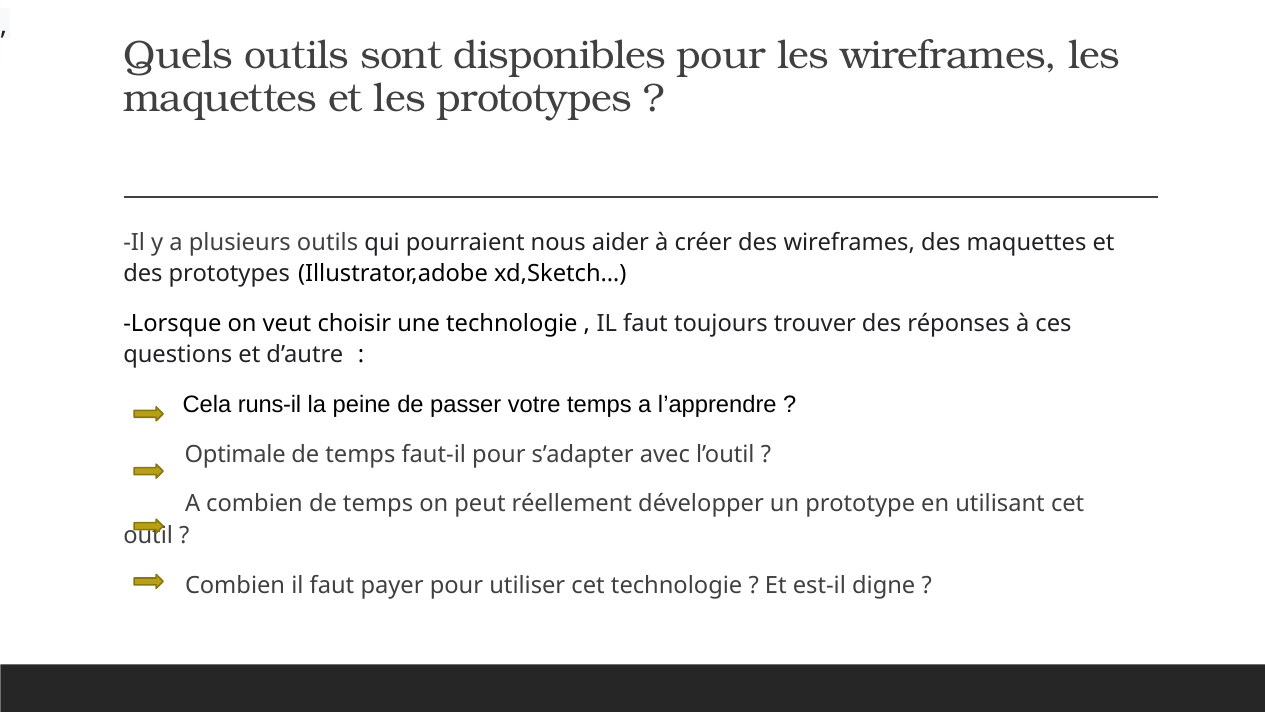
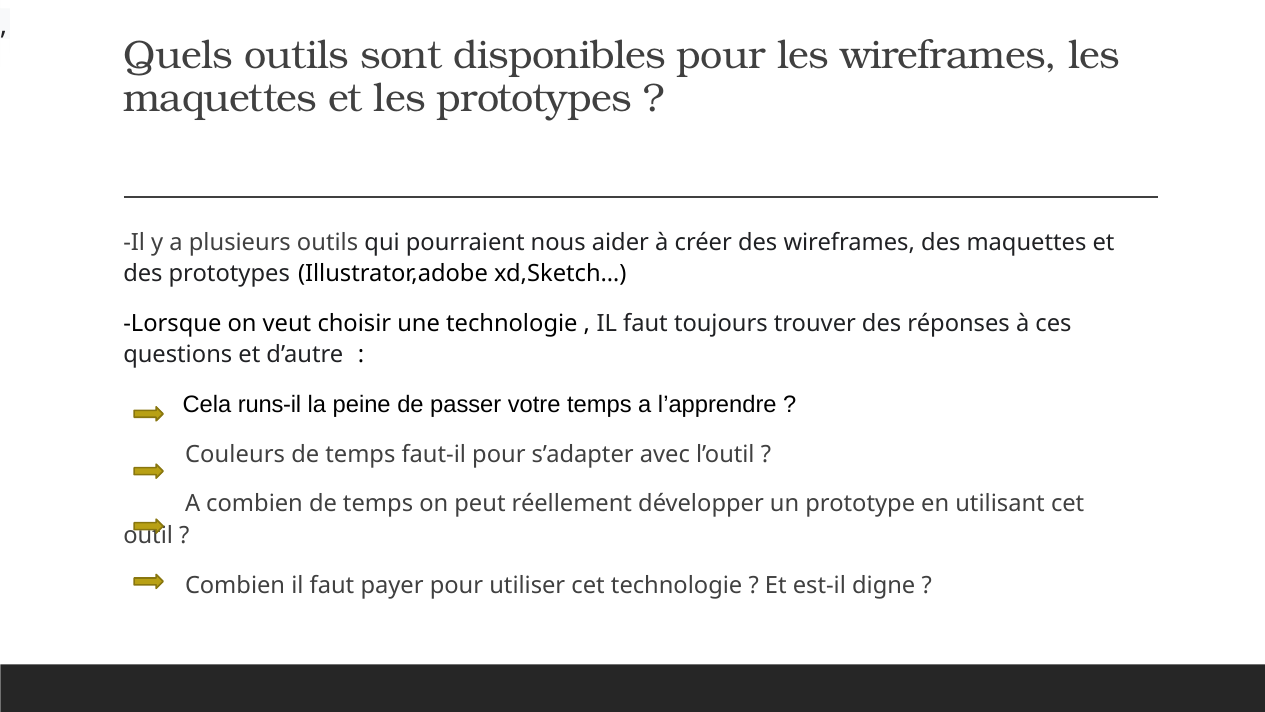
Optimale: Optimale -> Couleurs (235, 454)
